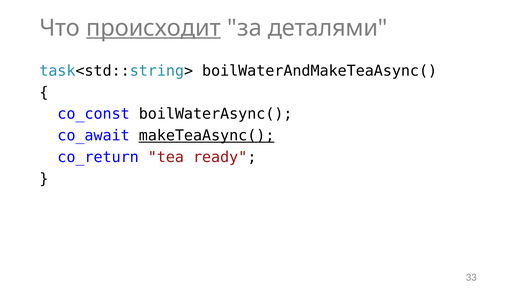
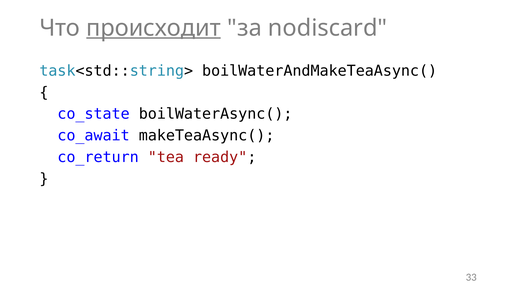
деталями: деталями -> nodiscard (328, 28)
co_const: co_const -> co_state (94, 114)
makeTeaAsync( underline: present -> none (207, 136)
